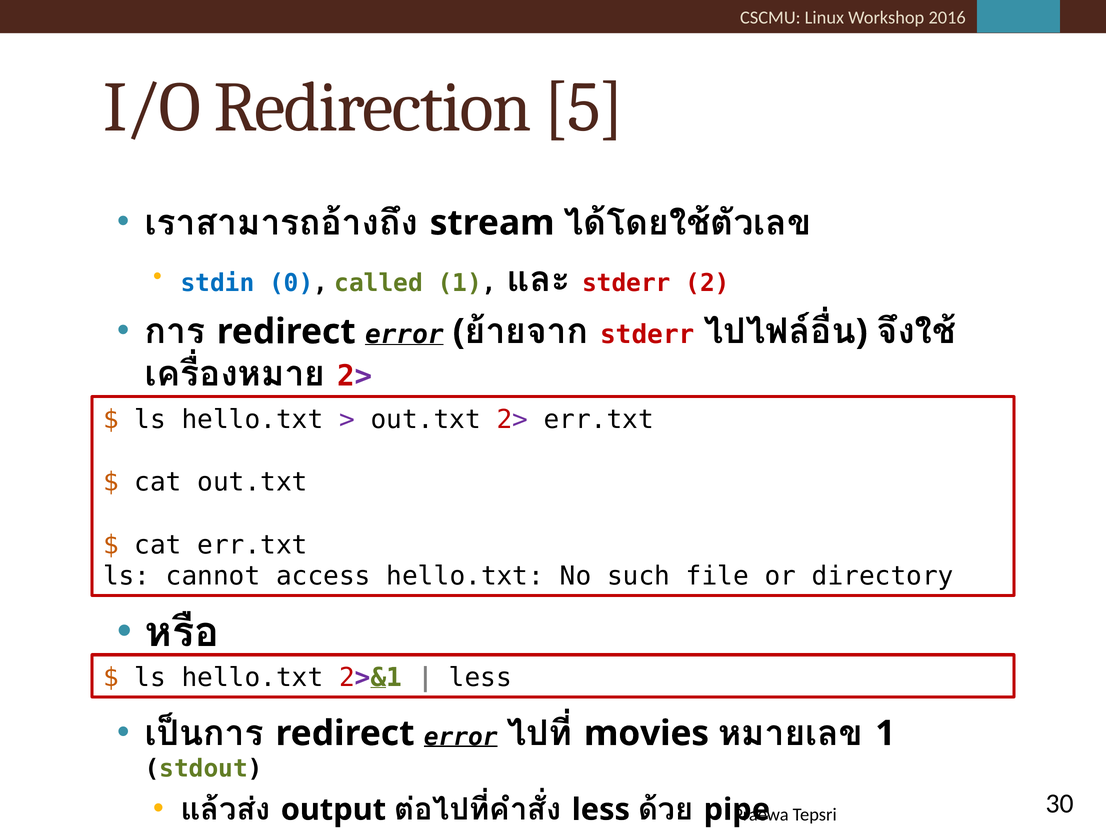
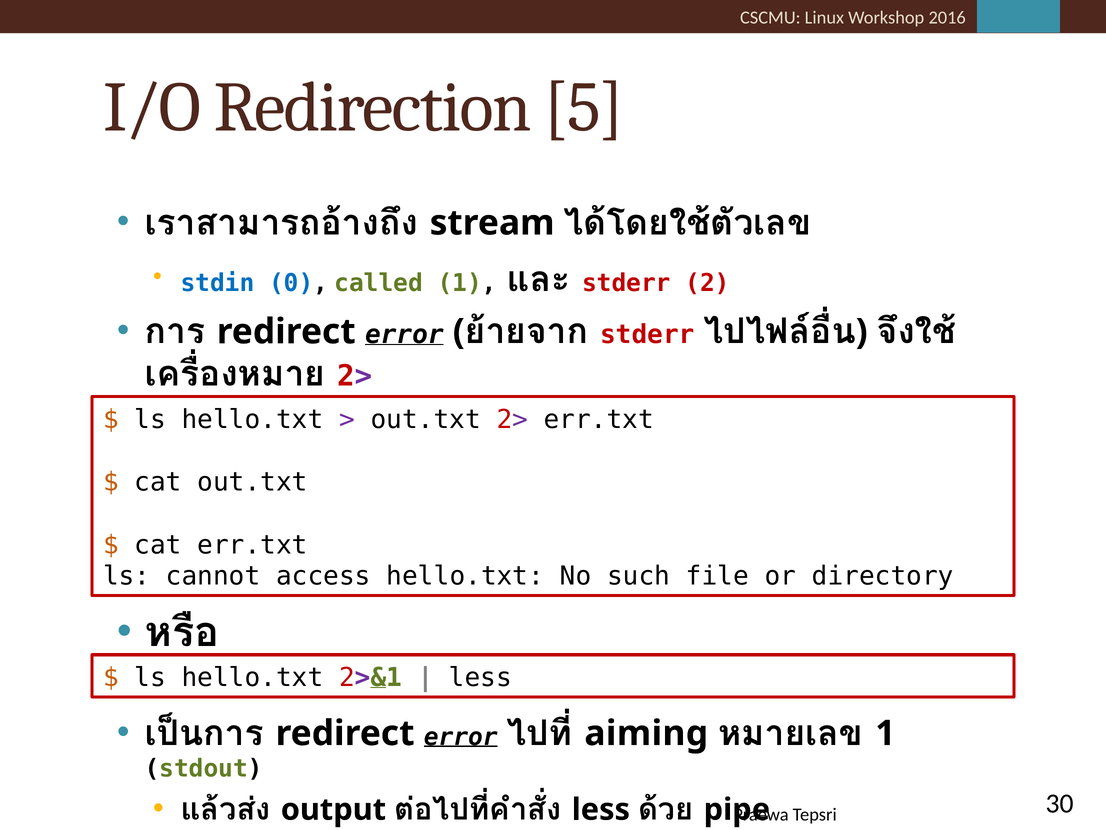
movies: movies -> aiming (646, 733)
